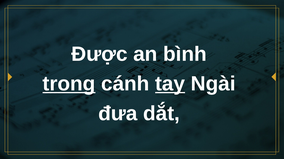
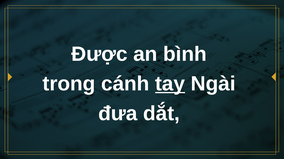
trong underline: present -> none (69, 84)
